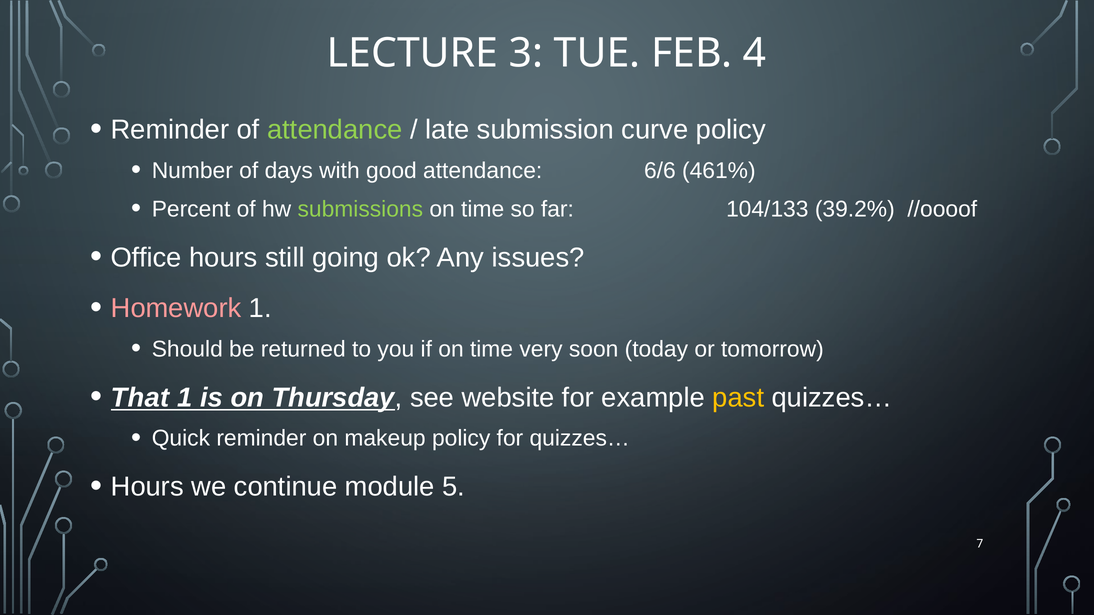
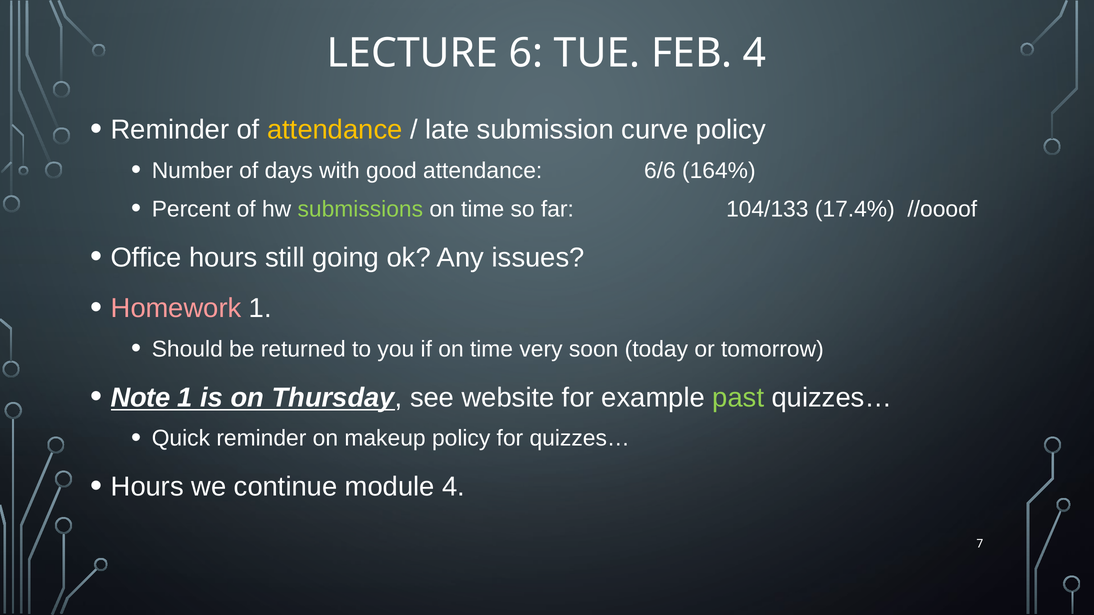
3: 3 -> 6 (526, 53)
attendance colour: light green -> yellow (335, 130)
461%: 461% -> 164% (719, 171)
39.2%: 39.2% -> 17.4% (855, 209)
That: That -> Note (141, 398)
past colour: yellow -> light green (738, 398)
module 5: 5 -> 4 (453, 487)
